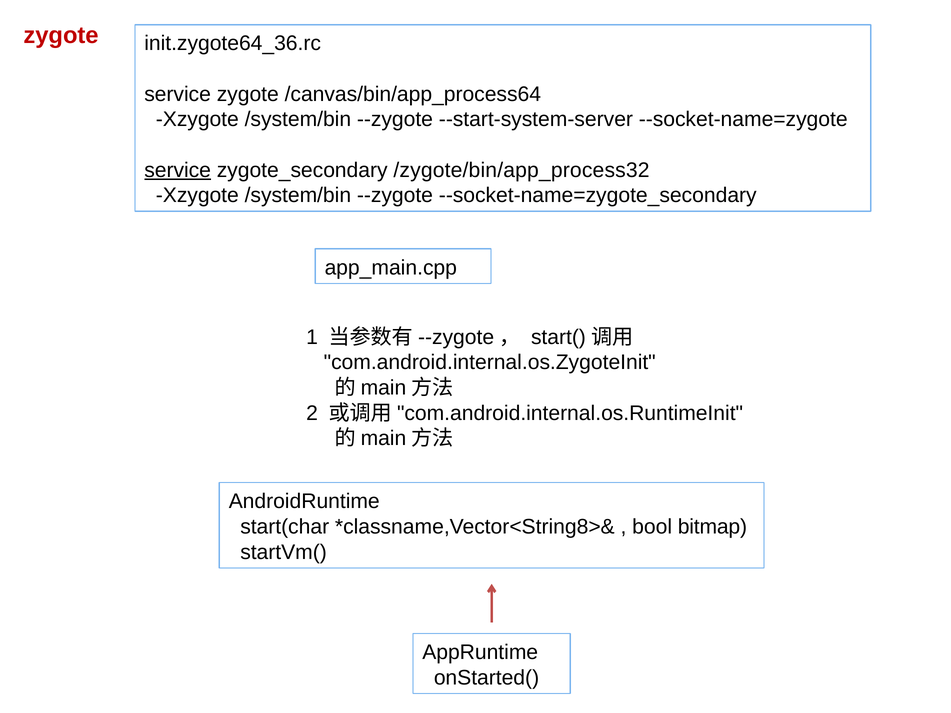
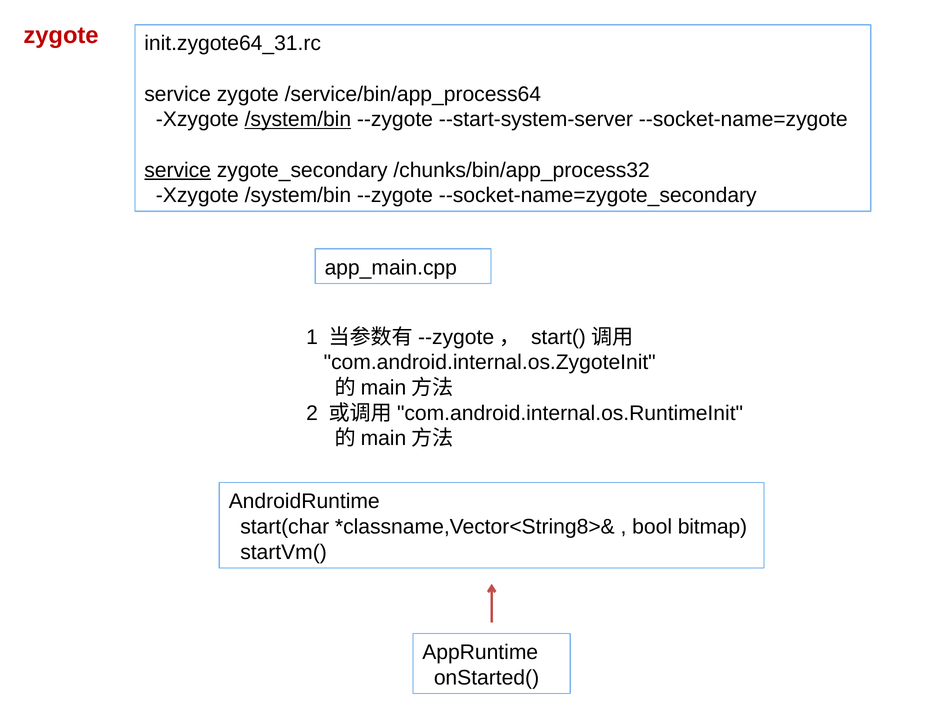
init.zygote64_36.rc: init.zygote64_36.rc -> init.zygote64_31.rc (233, 43)
/canvas/bin/app_process64: /canvas/bin/app_process64 -> /service/bin/app_process64 (413, 94)
/system/bin underline: none -> present (298, 120)
/zygote/bin/app_process32: /zygote/bin/app_process32 -> /chunks/bin/app_process32 (522, 170)
